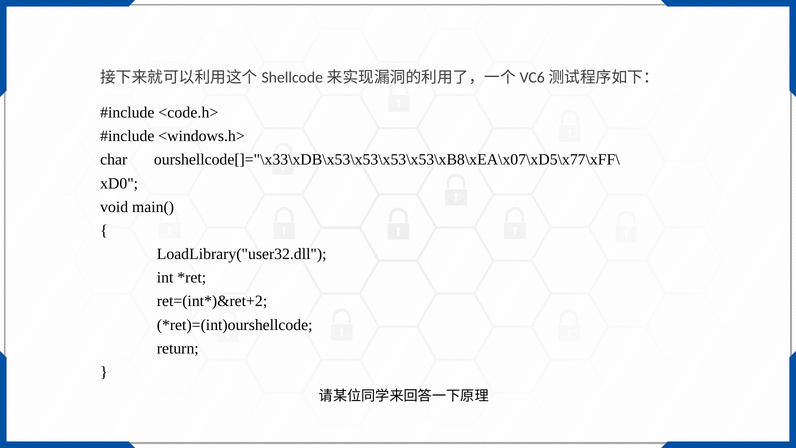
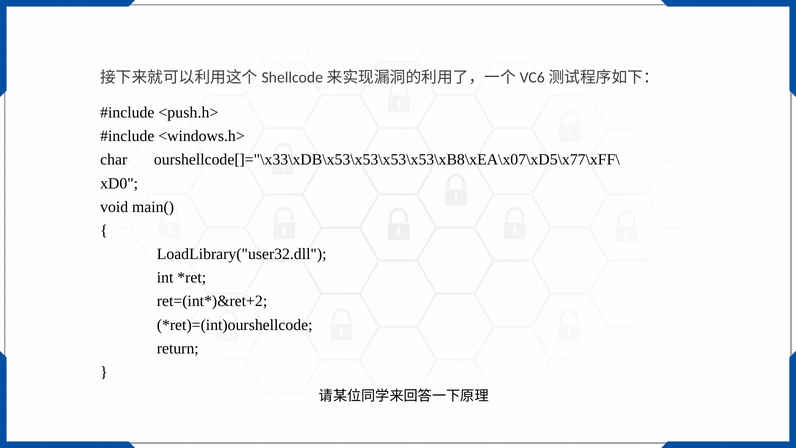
<code.h>: <code.h> -> <push.h> (188, 112)
